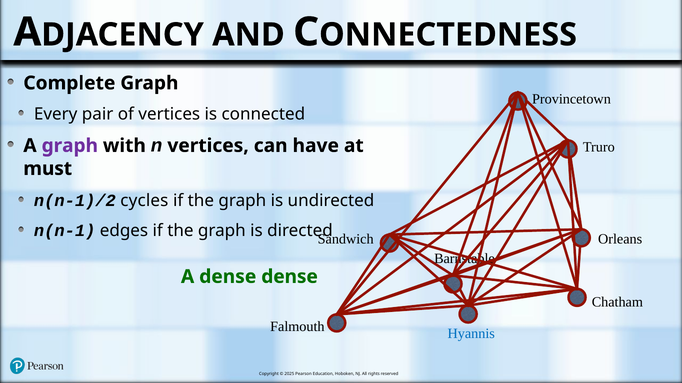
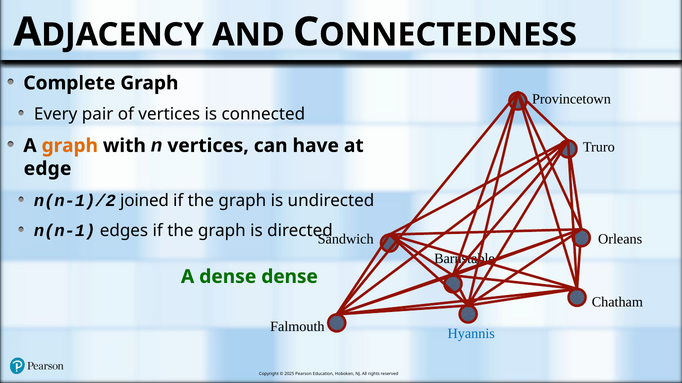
graph colour: purple -> orange (70, 146)
must: must -> edge (48, 169)
cycles: cycles -> joined (145, 201)
